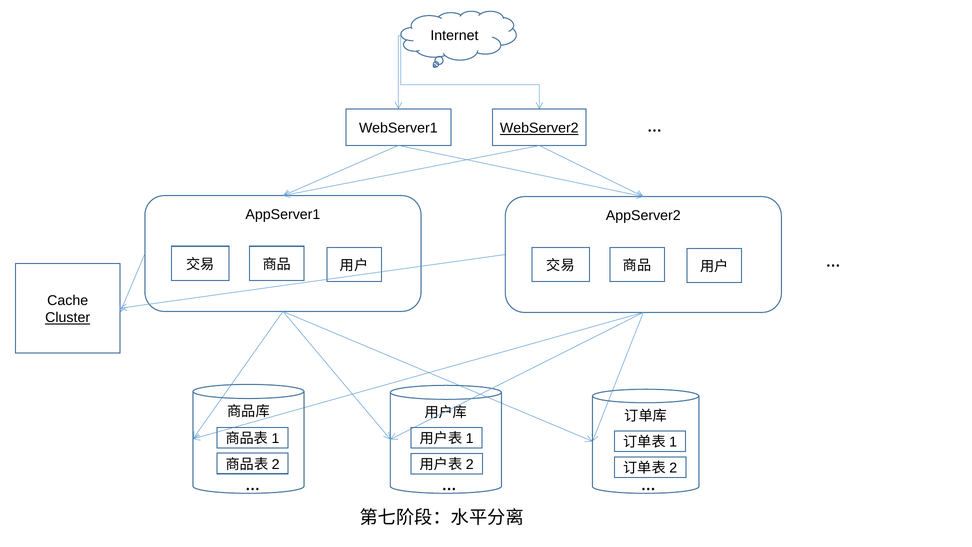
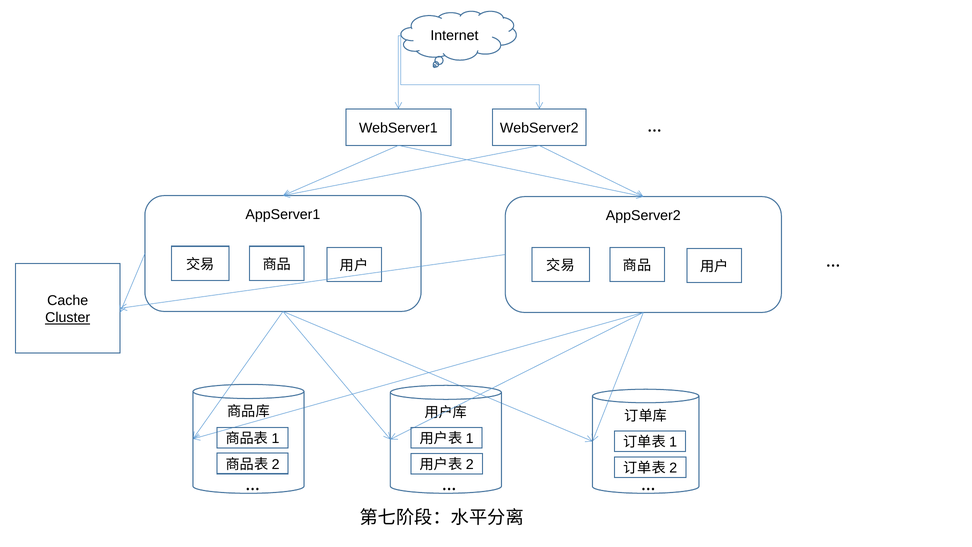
WebServer2 underline: present -> none (539, 128)
